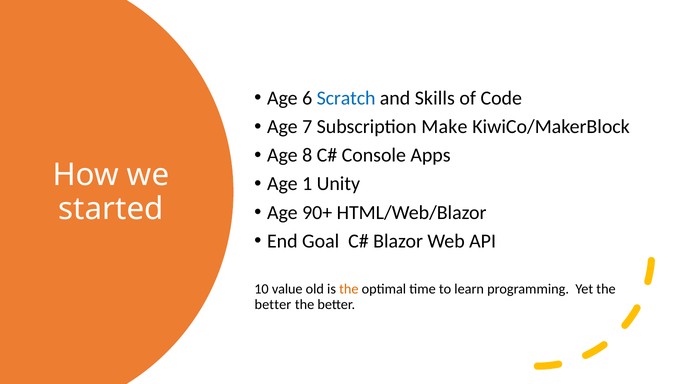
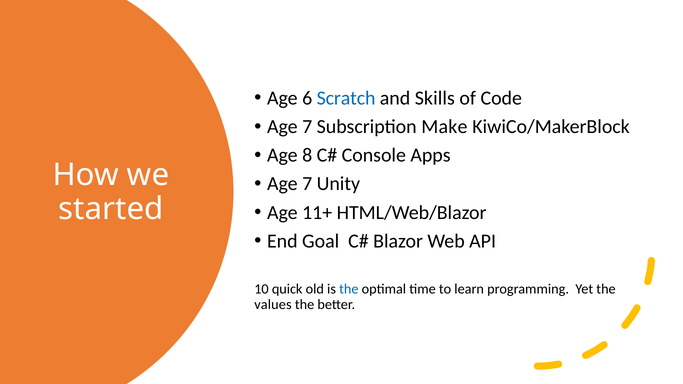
1: 1 -> 7 (307, 184)
90+: 90+ -> 11+ (317, 213)
value: value -> quick (287, 289)
the colour: orange -> blue (349, 289)
better: better -> values (273, 305)
